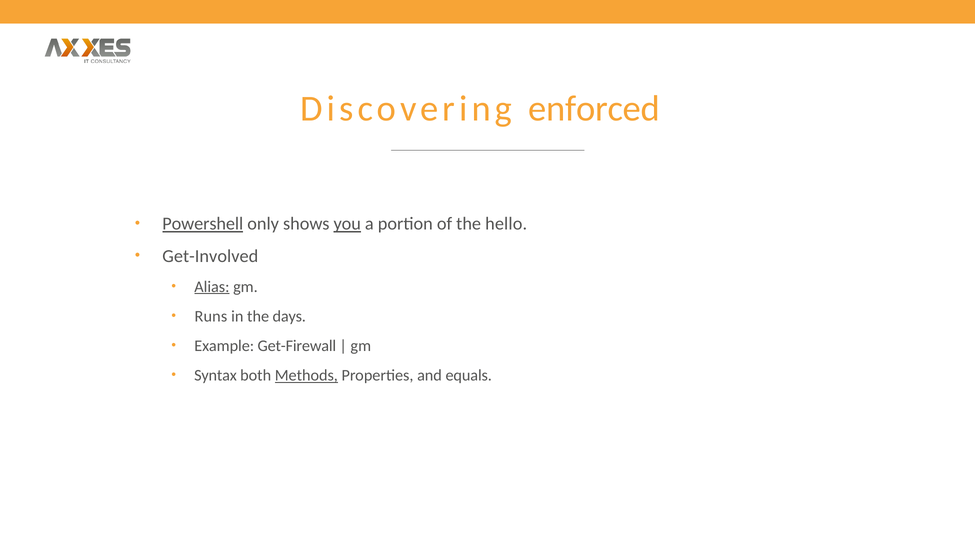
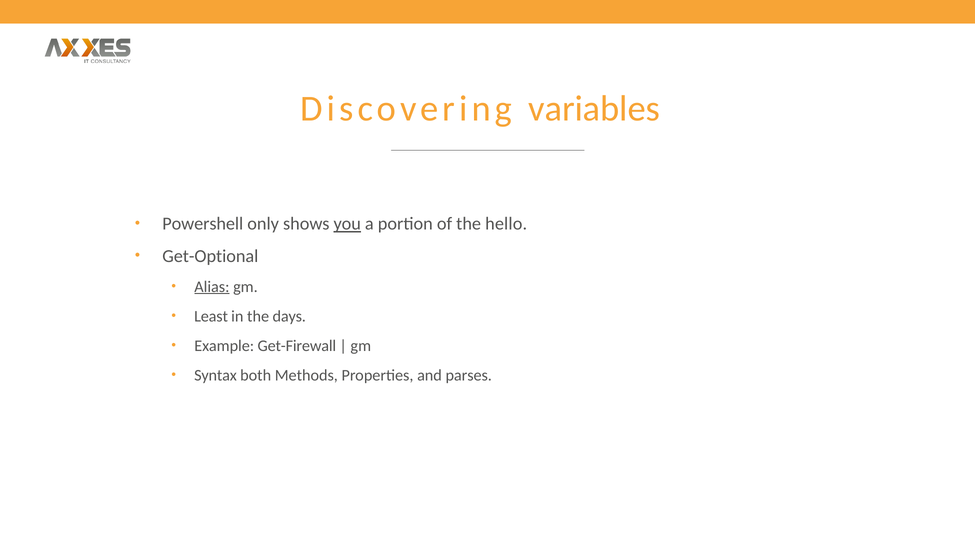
enforced: enforced -> variables (594, 109)
Powershell underline: present -> none (203, 224)
Get-Involved: Get-Involved -> Get-Optional (210, 256)
Runs: Runs -> Least (211, 317)
Methods underline: present -> none (306, 376)
equals: equals -> parses (469, 376)
